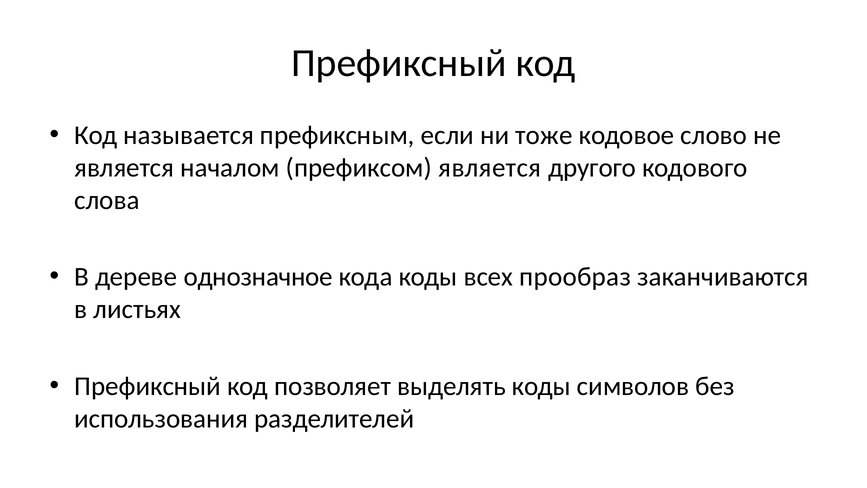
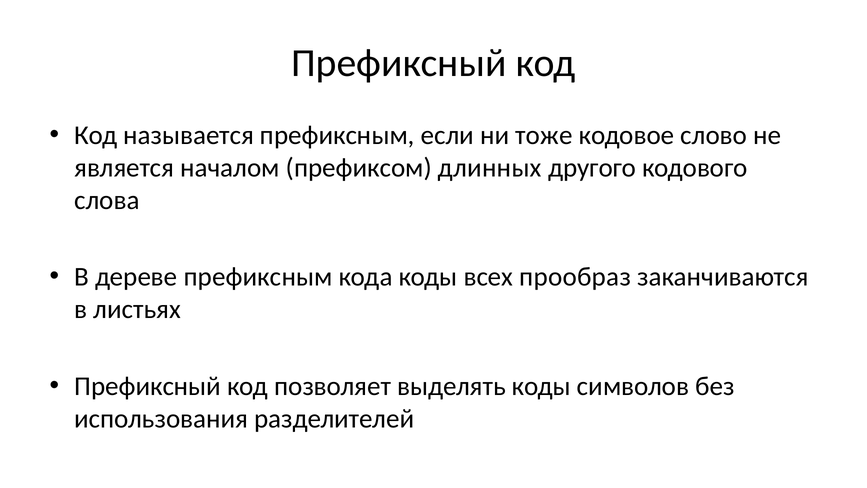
префиксом является: является -> длинных (490, 168)
дереве однозначное: однозначное -> префиксным (258, 277)
